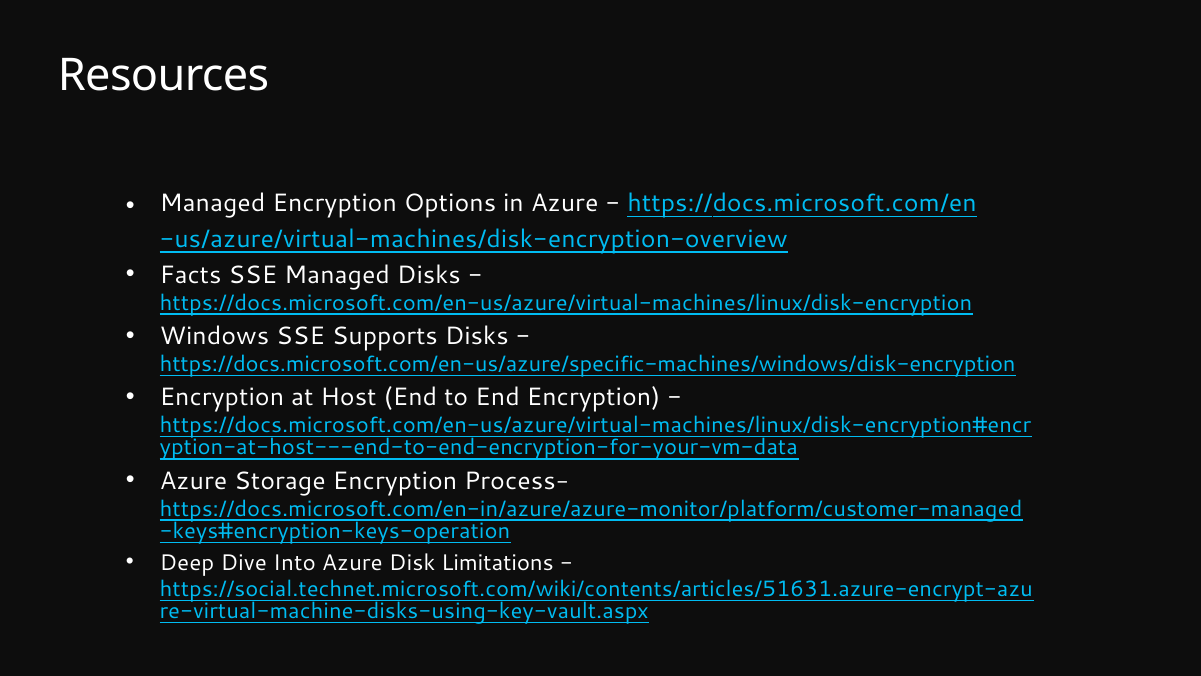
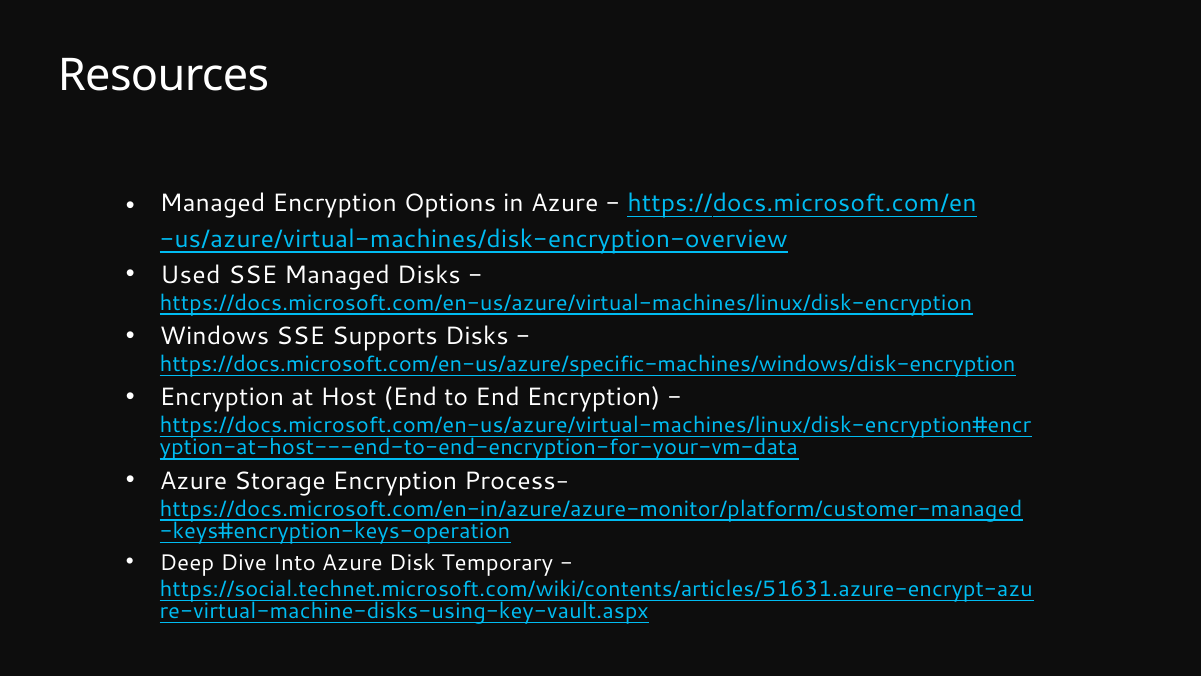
Facts: Facts -> Used (190, 275)
Limitations: Limitations -> Temporary (497, 562)
